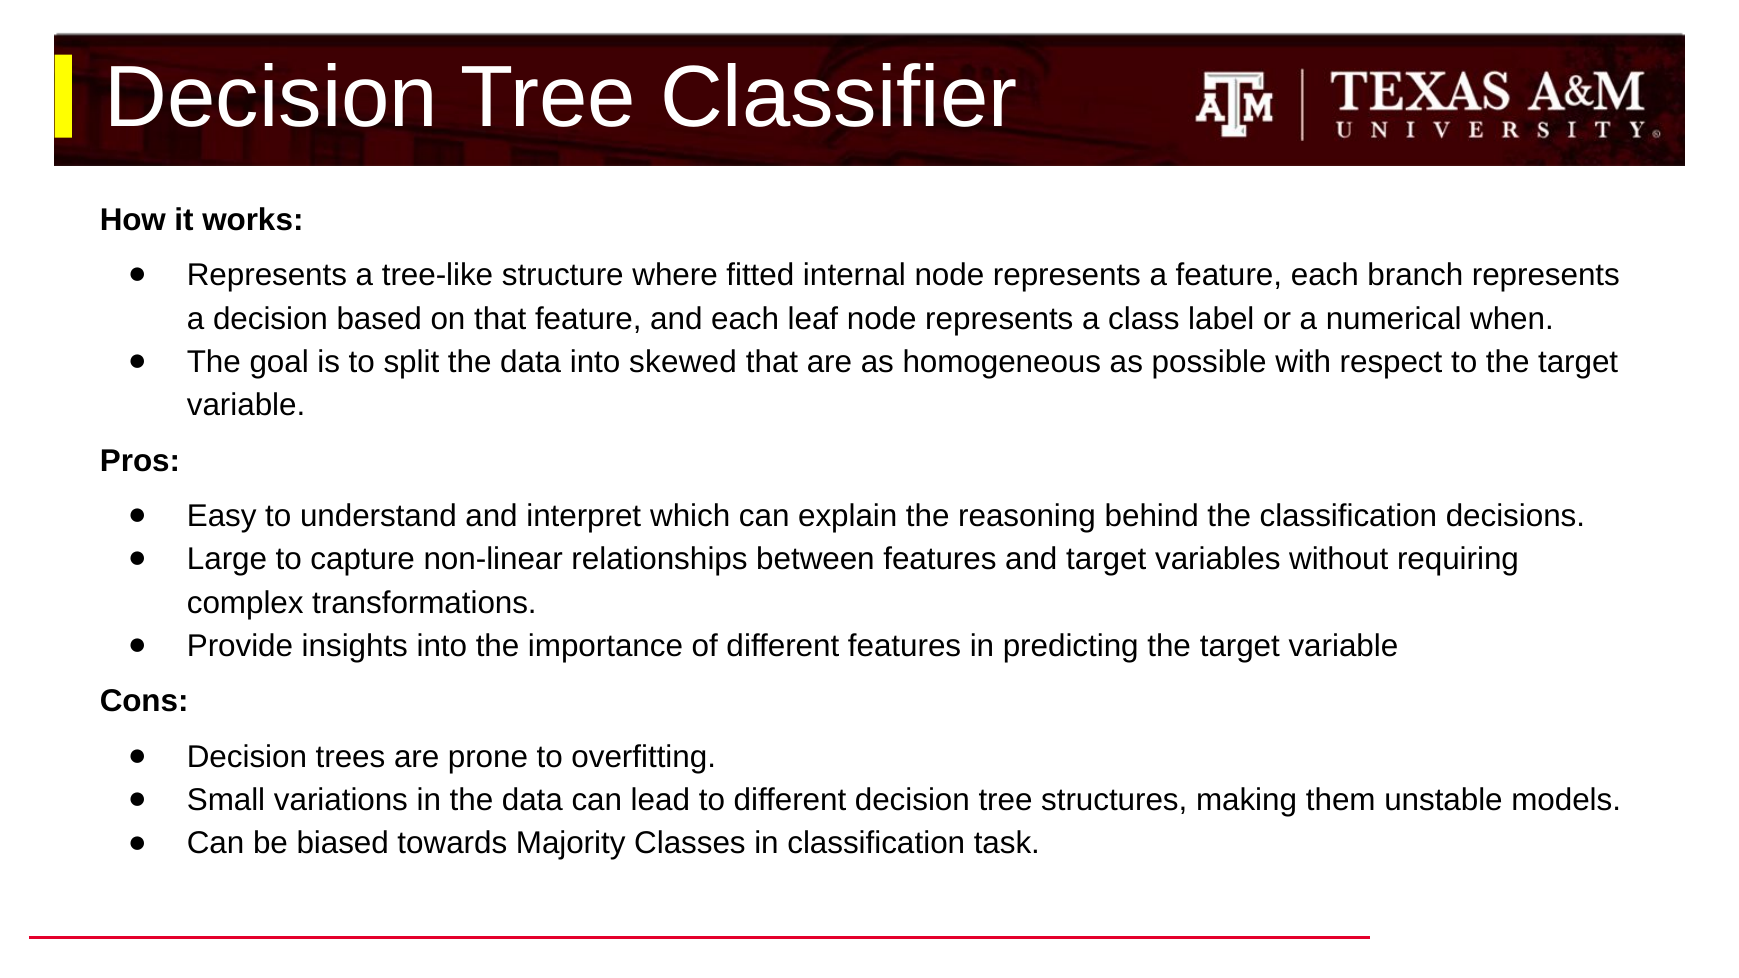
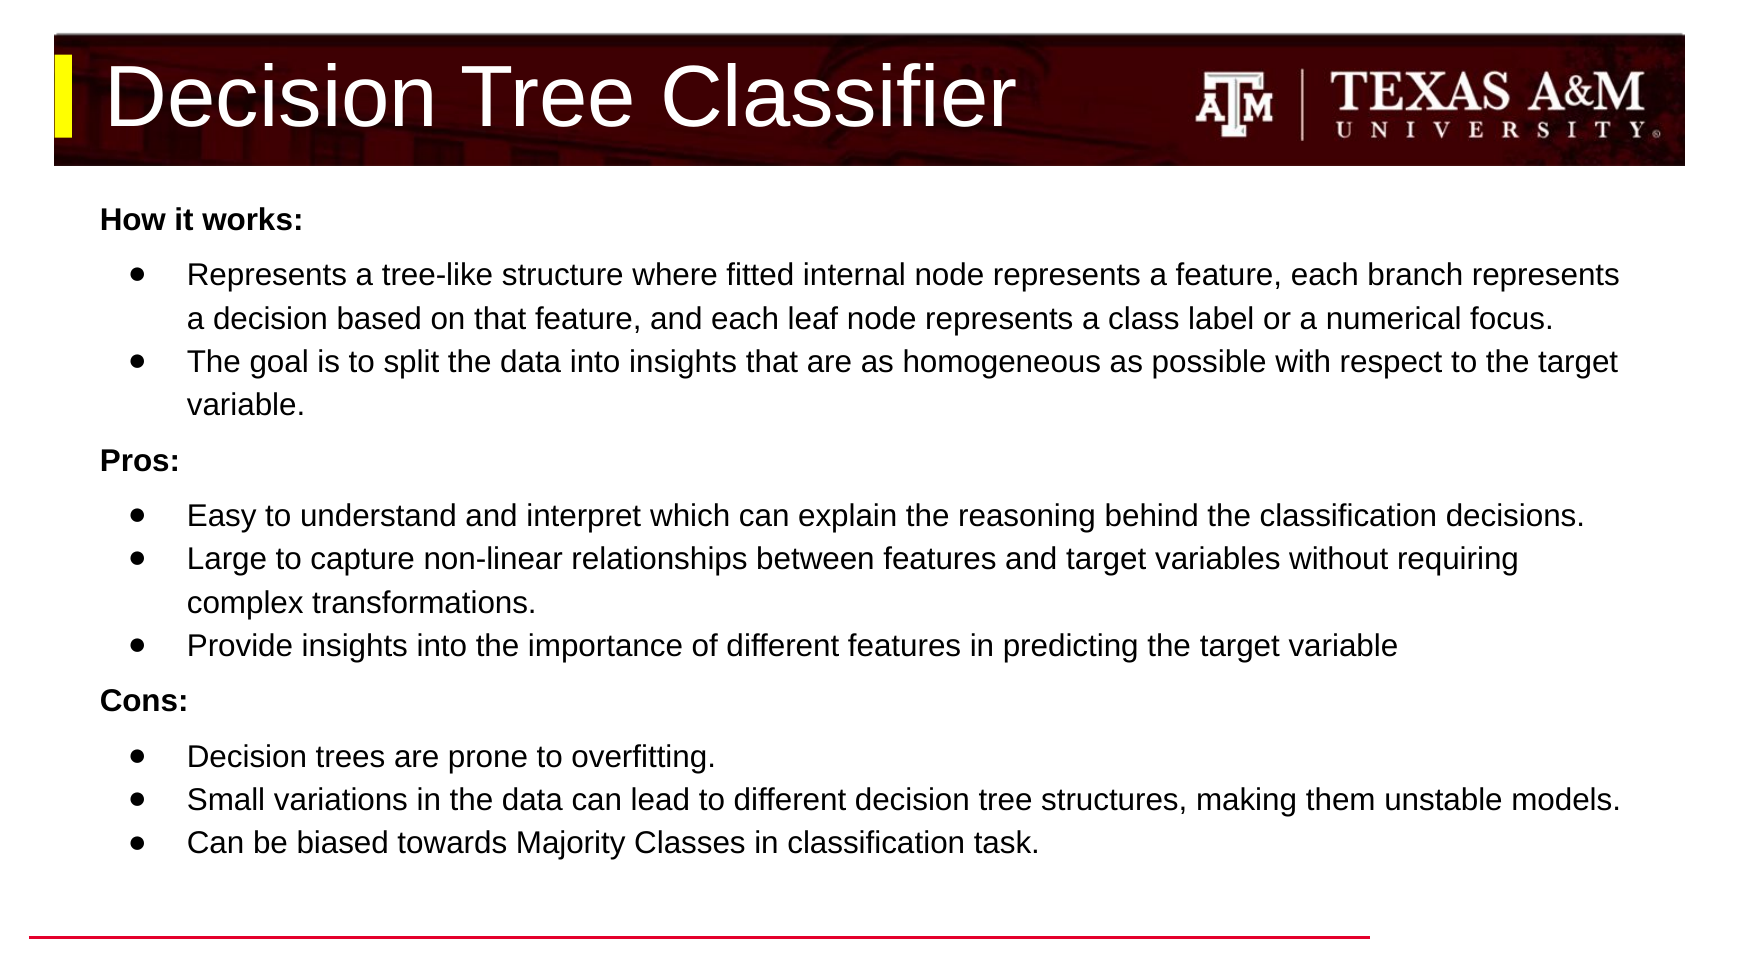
when: when -> focus (1512, 319)
into skewed: skewed -> insights (683, 362)
